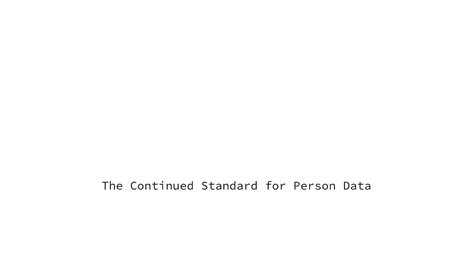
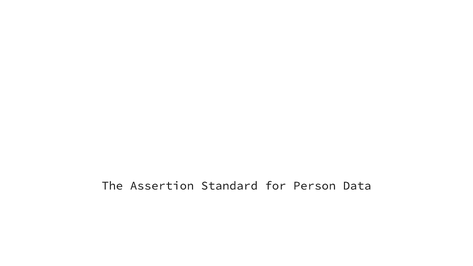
Continued: Continued -> Assertion (162, 186)
